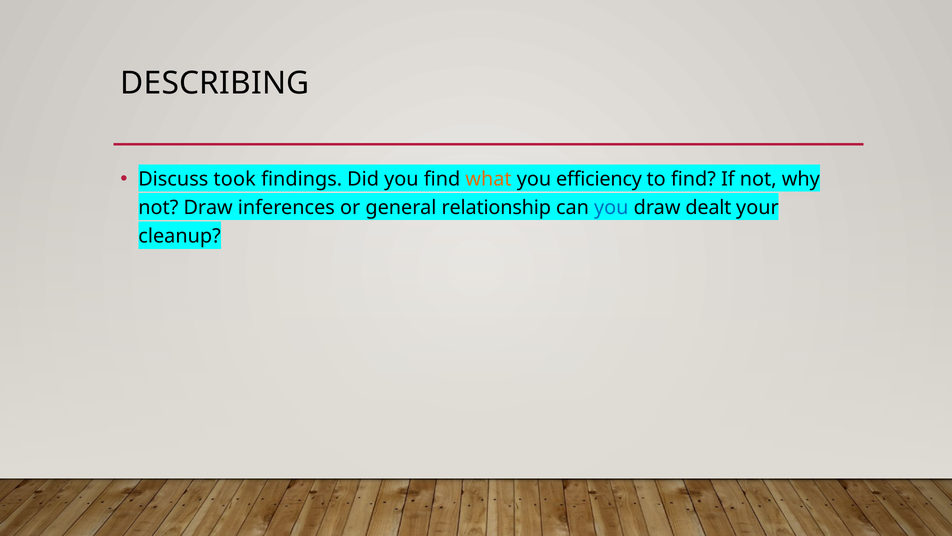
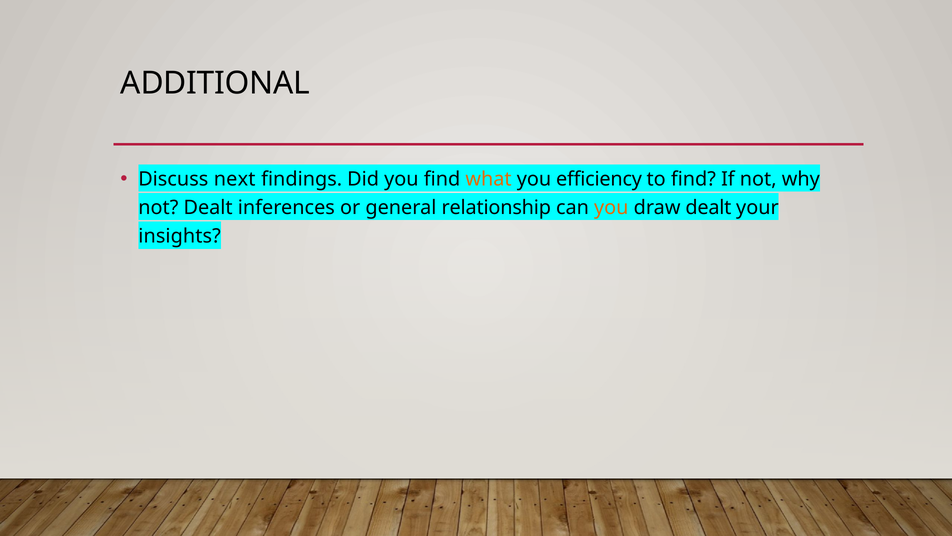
DESCRIBING: DESCRIBING -> ADDITIONAL (215, 83)
took: took -> next (235, 179)
not Draw: Draw -> Dealt (208, 208)
you colour: blue -> orange (611, 208)
cleanup: cleanup -> insights (180, 236)
